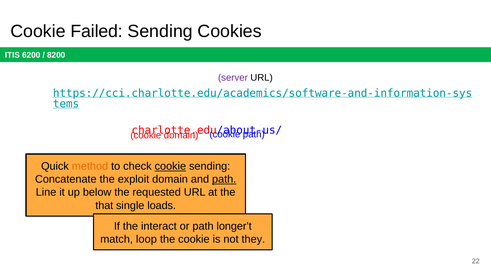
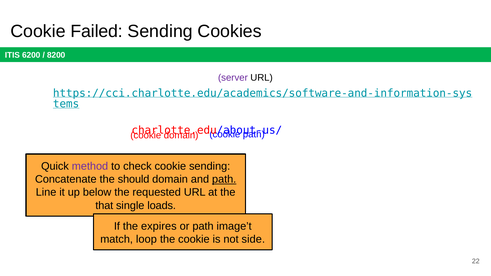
method colour: orange -> purple (90, 166)
cookie underline: present -> none (170, 166)
exploit: exploit -> should (134, 179)
interact: interact -> expires (159, 226)
longer’t: longer’t -> image’t (234, 226)
they: they -> side (253, 239)
